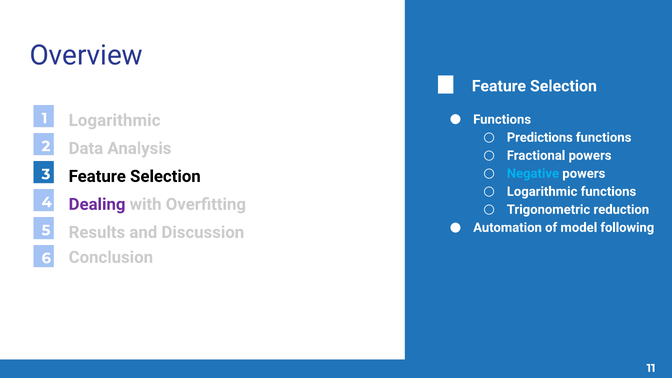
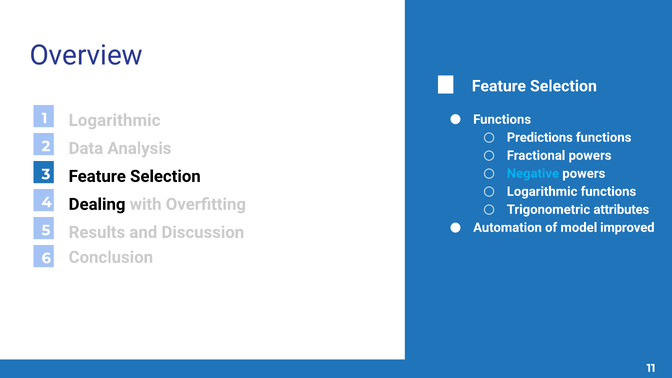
Dealing colour: purple -> black (97, 204)
reduction: reduction -> attributes (621, 210)
following: following -> improved (627, 228)
